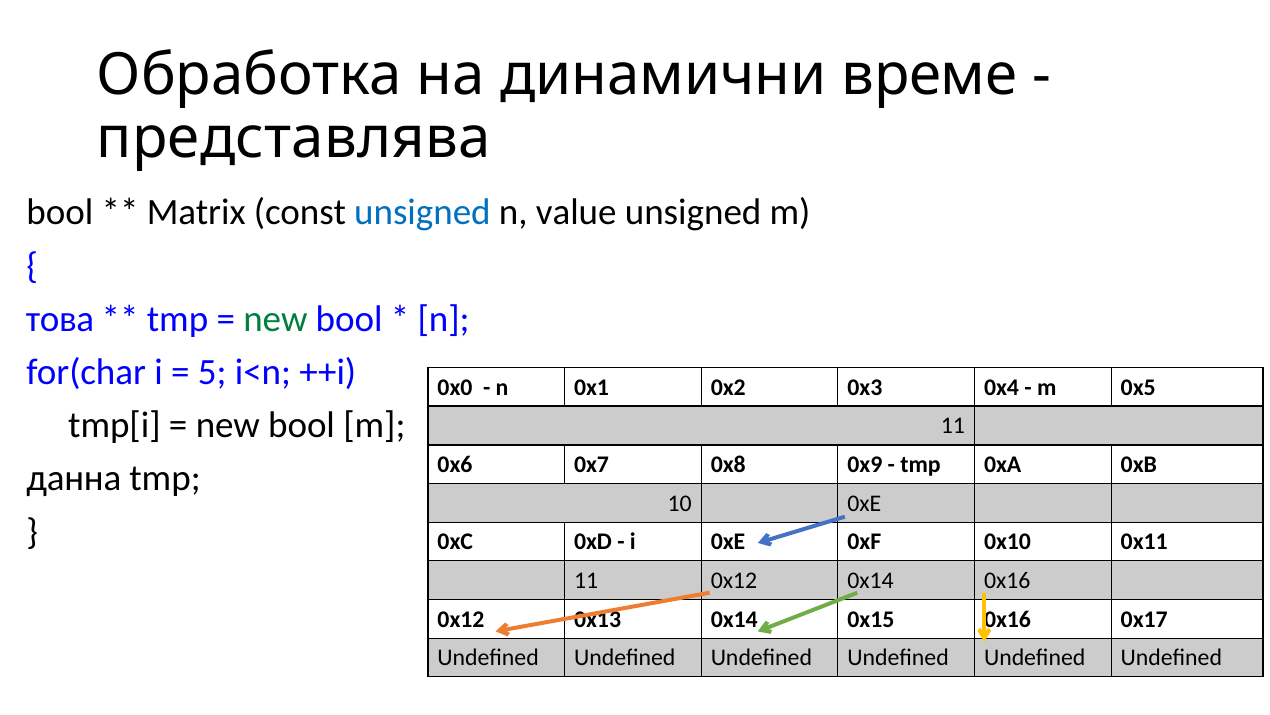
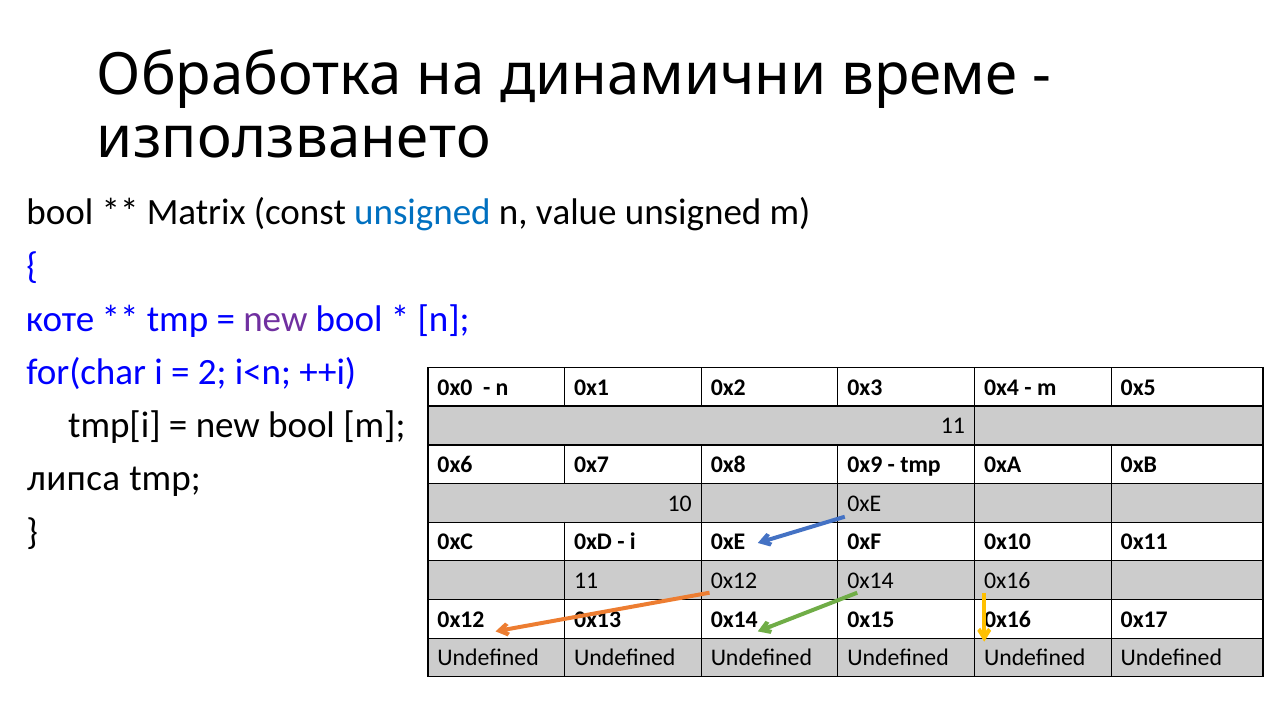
представлява: представлява -> използването (294, 138)
това: това -> коте (60, 319)
new colour: green -> purple (275, 319)
5: 5 -> 2 (212, 372)
данна: данна -> липса (74, 478)
